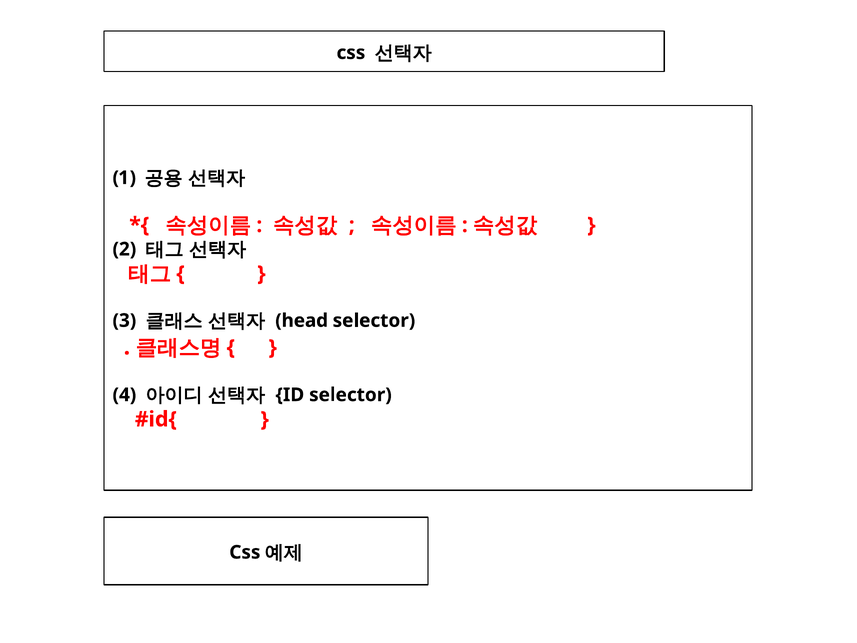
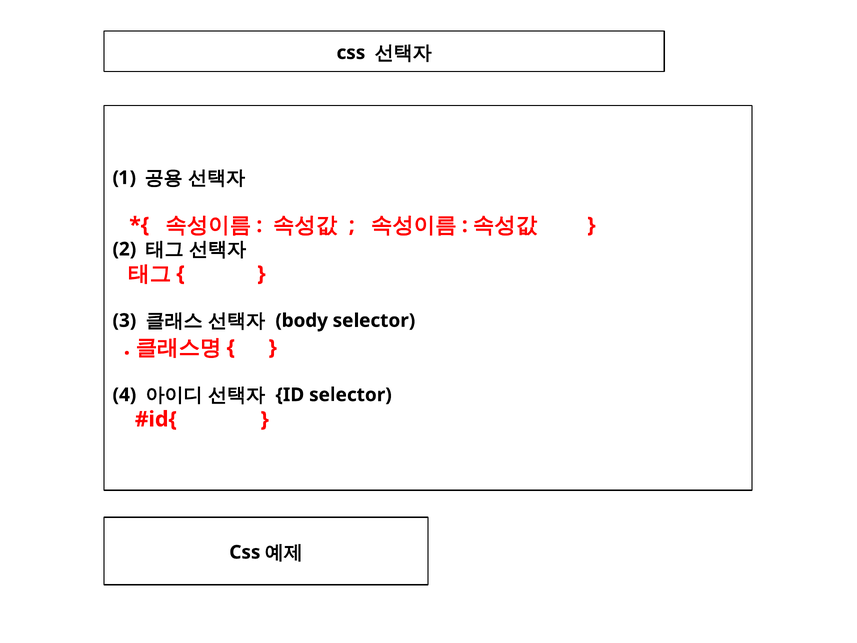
head: head -> body (302, 320)
